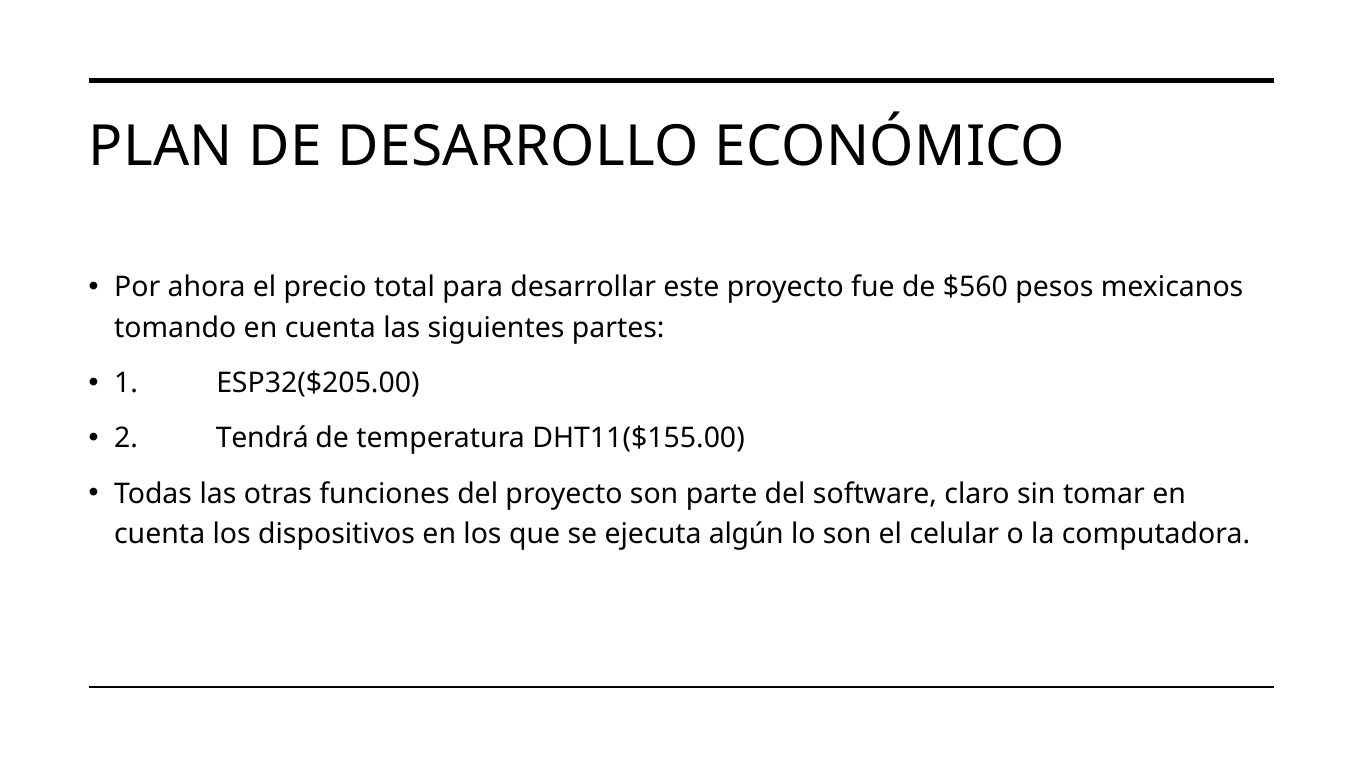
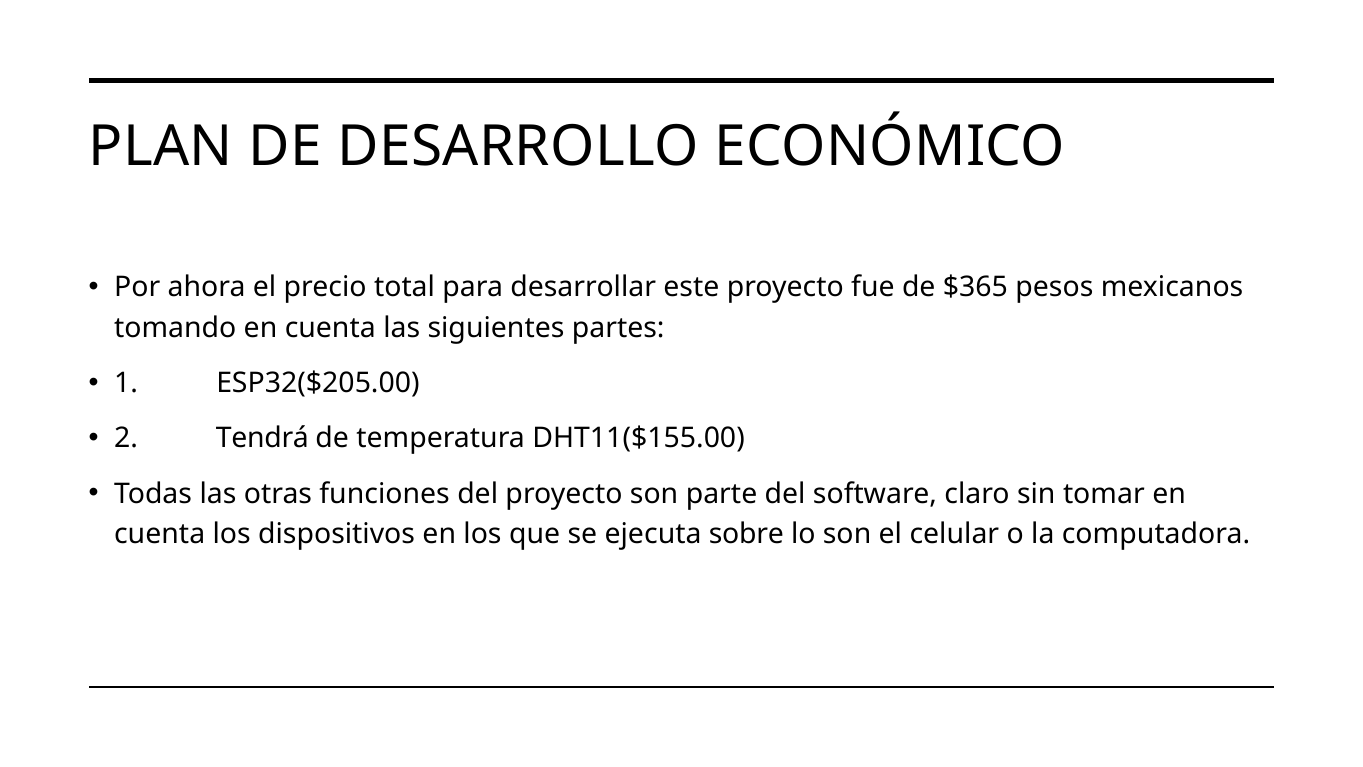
$560: $560 -> $365 (975, 287)
algún: algún -> sobre (746, 534)
